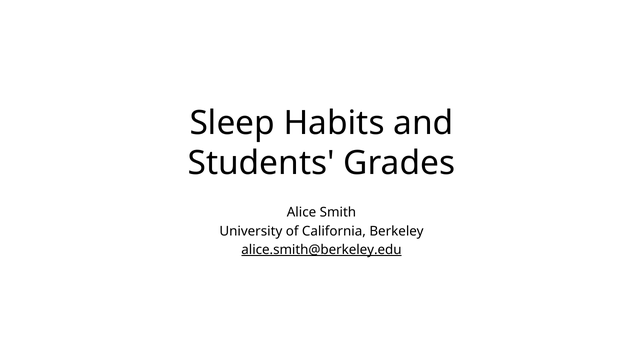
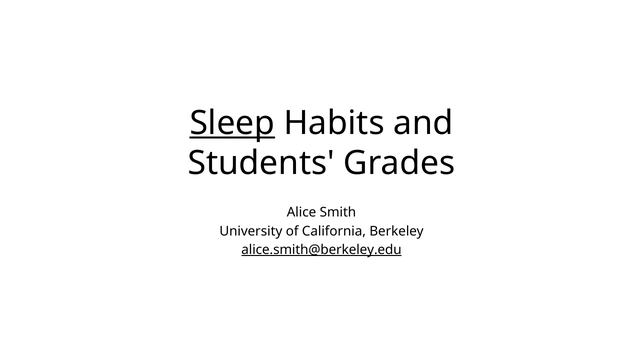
Sleep underline: none -> present (232, 123)
